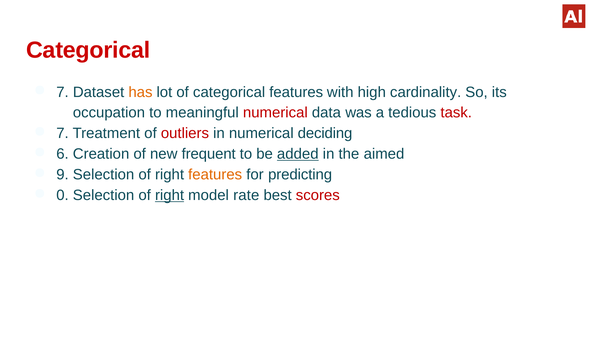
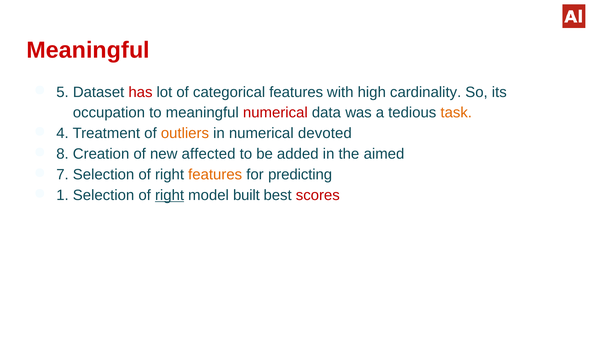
Categorical: Categorical -> Meaningful (88, 50)
7: 7 -> 5 (63, 92)
has colour: orange -> red (140, 92)
task colour: red -> orange (456, 113)
7: 7 -> 4 (63, 133)
outliers colour: red -> orange (185, 133)
deciding: deciding -> devoted (325, 133)
6: 6 -> 8 (63, 154)
frequent: frequent -> affected (209, 154)
added underline: present -> none (298, 154)
9: 9 -> 7 (63, 175)
0: 0 -> 1 (63, 195)
rate: rate -> built (246, 195)
